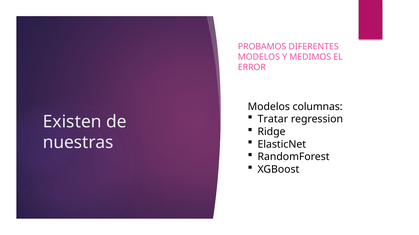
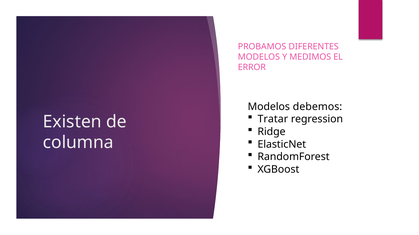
columnas: columnas -> debemos (318, 107)
nuestras: nuestras -> columna (78, 143)
